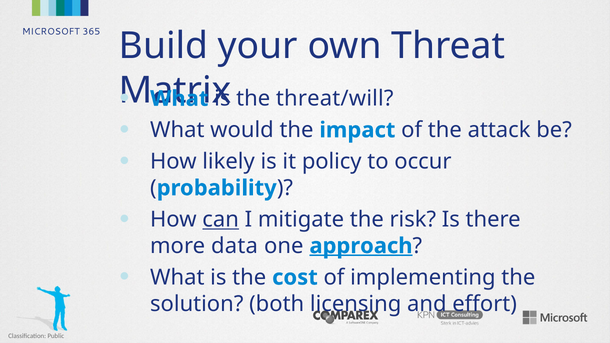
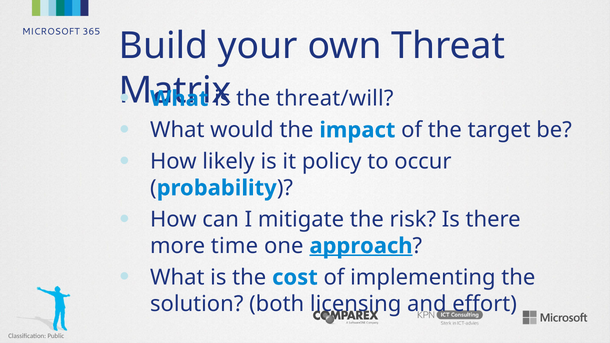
attack: attack -> target (499, 130)
can underline: present -> none (221, 220)
data: data -> time (234, 246)
